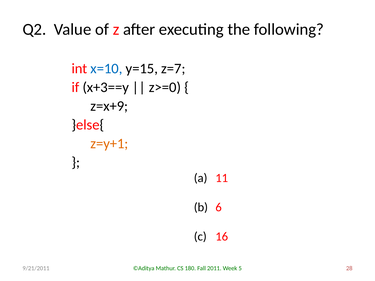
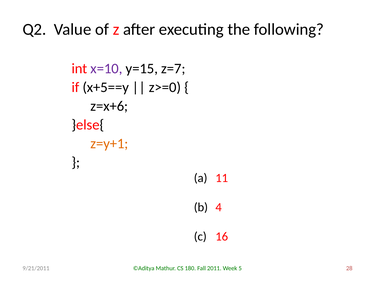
x=10 colour: blue -> purple (106, 69)
x+3==y: x+3==y -> x+5==y (106, 87)
z=x+9: z=x+9 -> z=x+6 (109, 106)
6: 6 -> 4 (219, 207)
